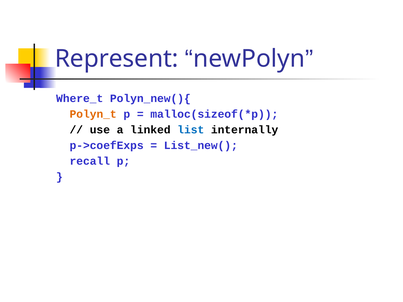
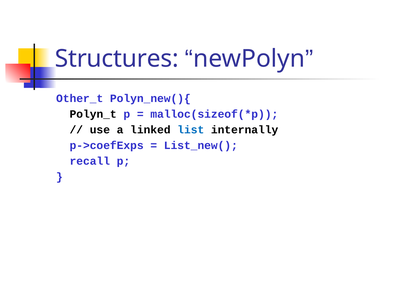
Represent: Represent -> Structures (117, 59)
Where_t: Where_t -> Other_t (80, 98)
Polyn_t colour: orange -> black (93, 114)
